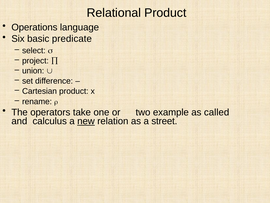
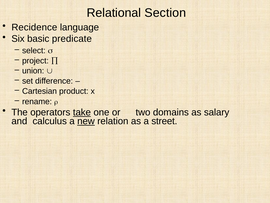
Relational Product: Product -> Section (165, 13)
Operations: Operations -> Recidence (34, 27)
take underline: none -> present (82, 112)
example: example -> domains (171, 112)
called: called -> salary (217, 112)
